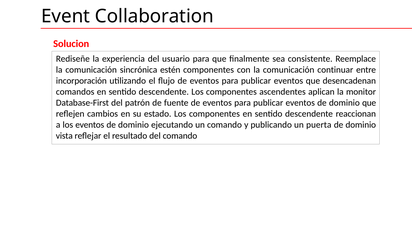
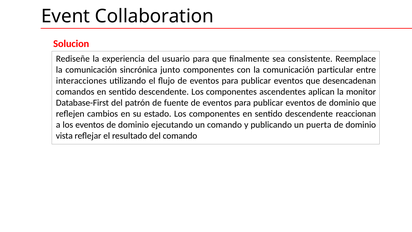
estén: estén -> junto (170, 70)
continuar: continuar -> particular (335, 70)
incorporación: incorporación -> interacciones (81, 81)
